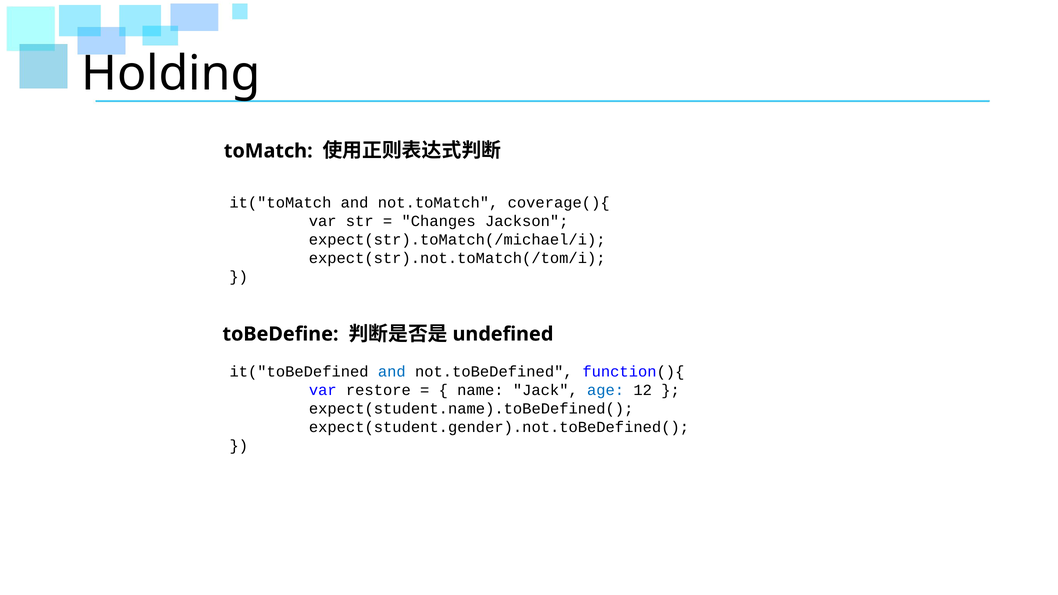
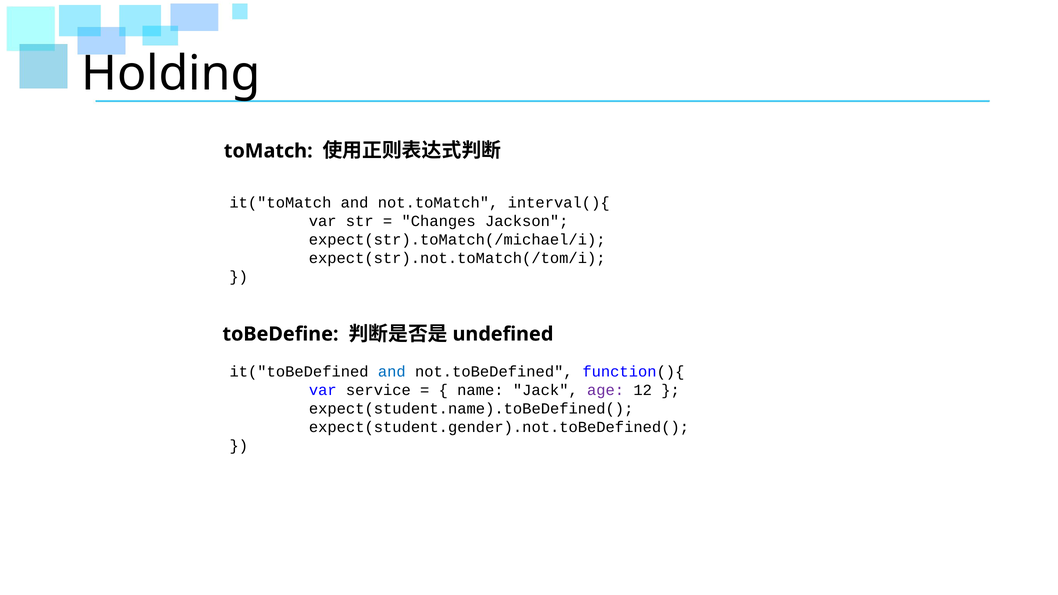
coverage(){: coverage(){ -> interval(){ (559, 203)
restore: restore -> service (378, 390)
age colour: blue -> purple (606, 390)
